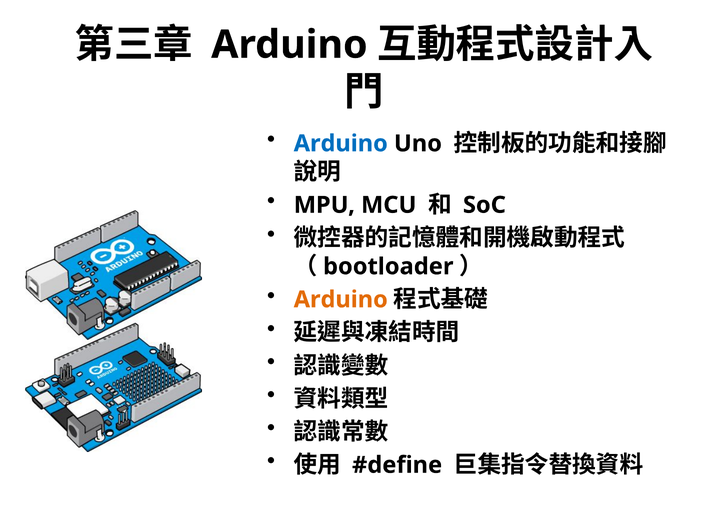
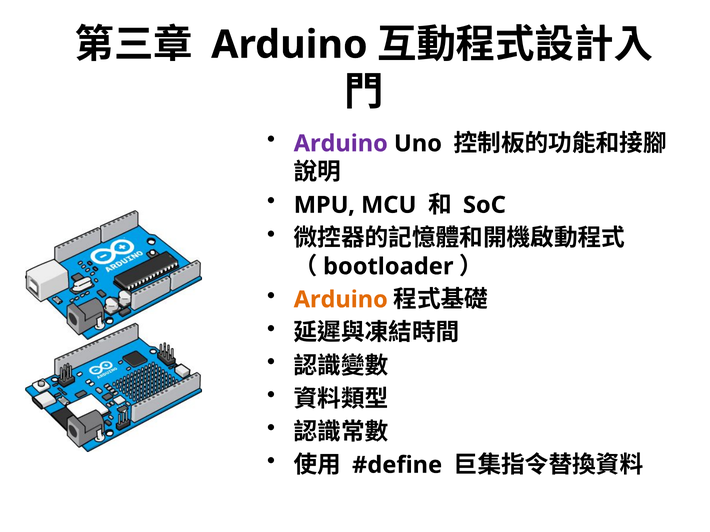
Arduino colour: blue -> purple (341, 144)
